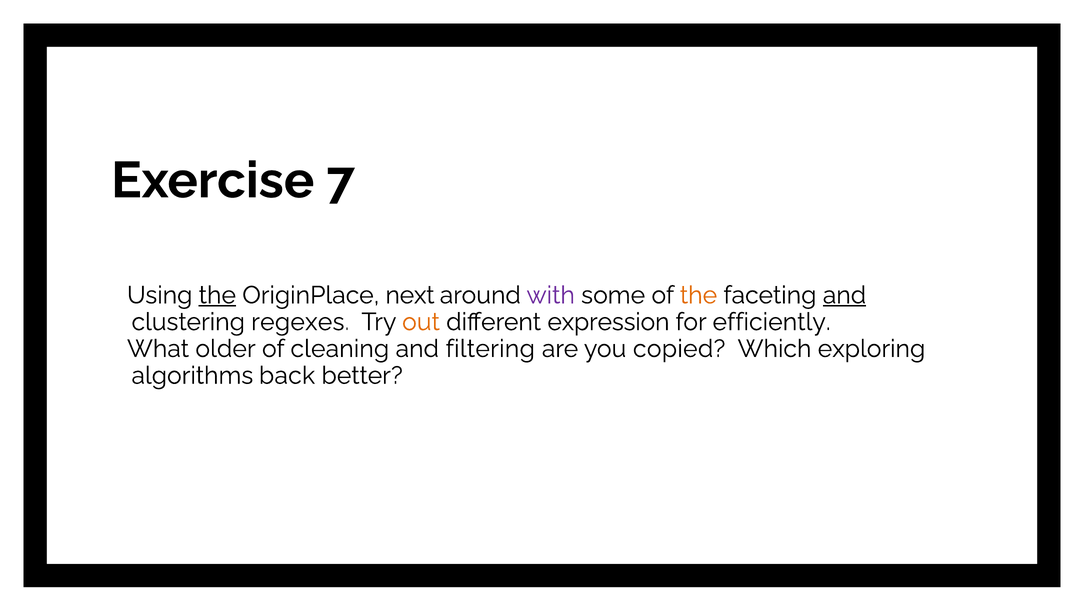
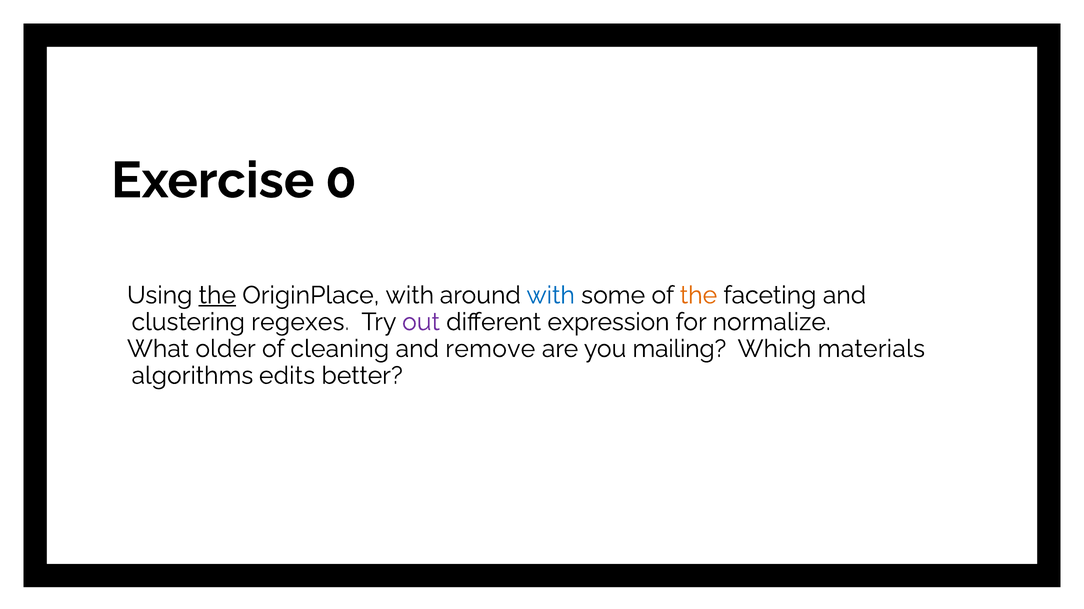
7: 7 -> 0 (341, 181)
OriginPlace next: next -> with (410, 296)
with colour: purple -> blue (551, 296)
and underline: present -> none (844, 296)
out colour: orange -> purple (421, 322)
efficiently: efficiently -> normalize (772, 322)
filtering: filtering -> remove (490, 349)
copied: copied -> mailing (679, 349)
exploring: exploring -> materials (871, 349)
back: back -> edits (287, 376)
